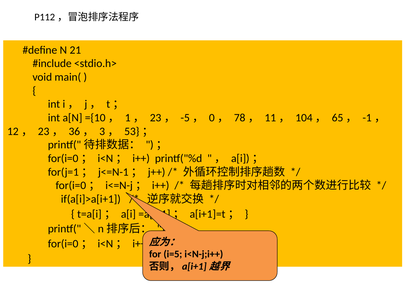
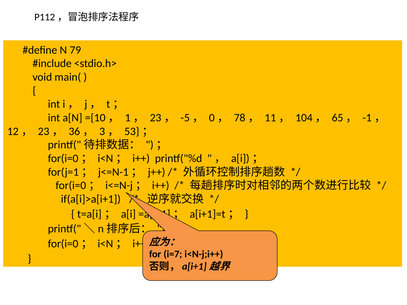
21: 21 -> 79 (75, 50)
i=5: i=5 -> i=7 (173, 254)
